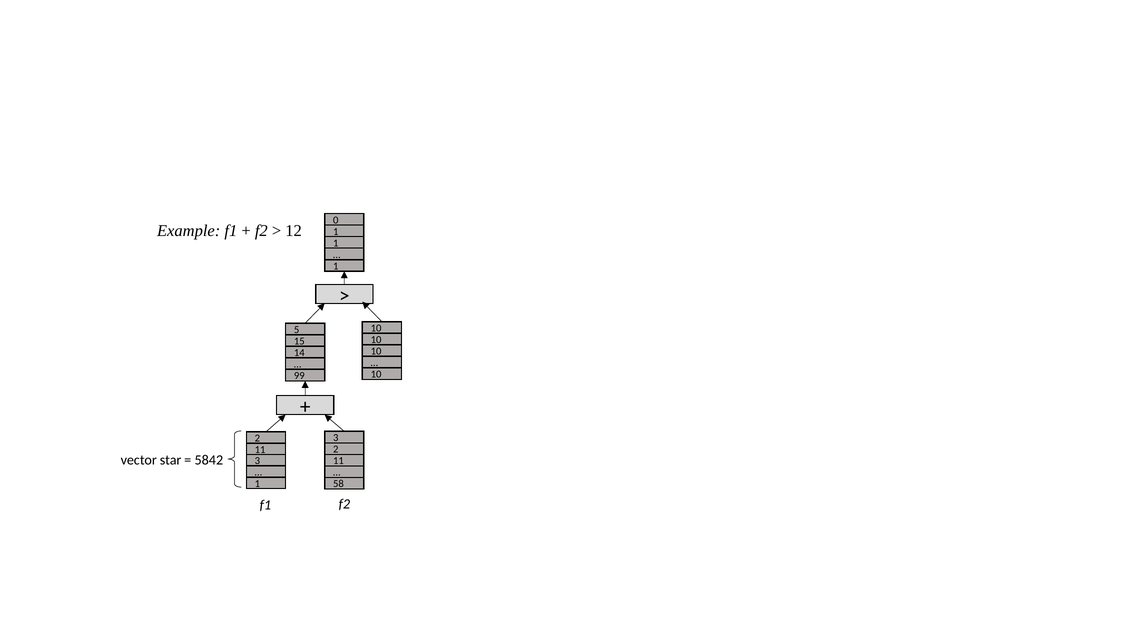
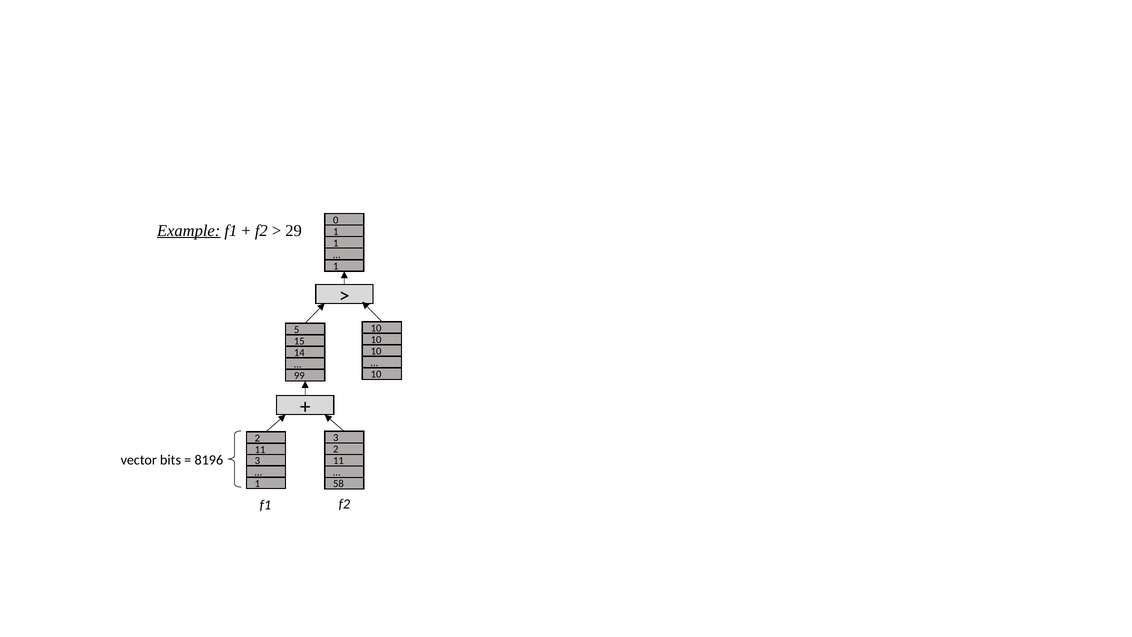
Example underline: none -> present (189, 230)
12: 12 -> 29 (294, 230)
star: star -> bits (170, 460)
5842: 5842 -> 8196 (209, 460)
